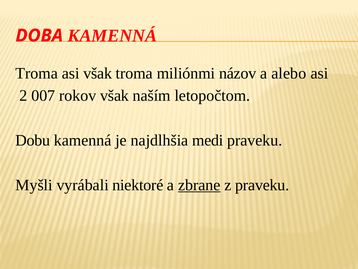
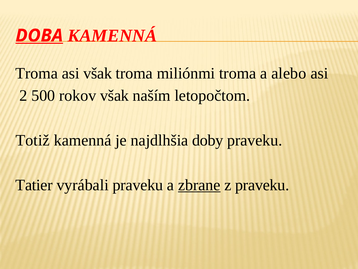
DOBA underline: none -> present (39, 36)
miliónmi názov: názov -> troma (238, 73)
007: 007 -> 500 (43, 96)
Dobu: Dobu -> Totiž (33, 140)
medi: medi -> doby (208, 140)
Myšli: Myšli -> Tatier (34, 185)
vyrábali niektoré: niektoré -> praveku (138, 185)
